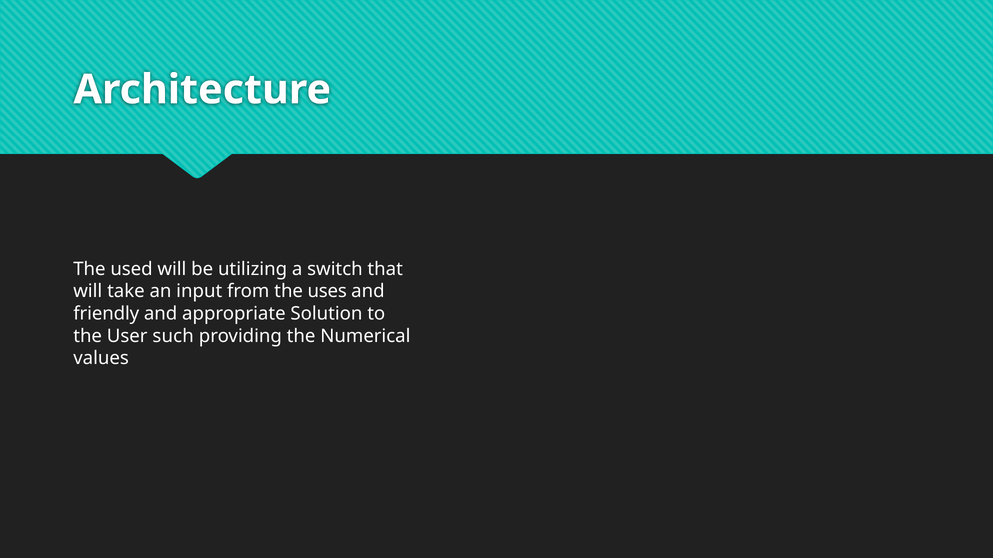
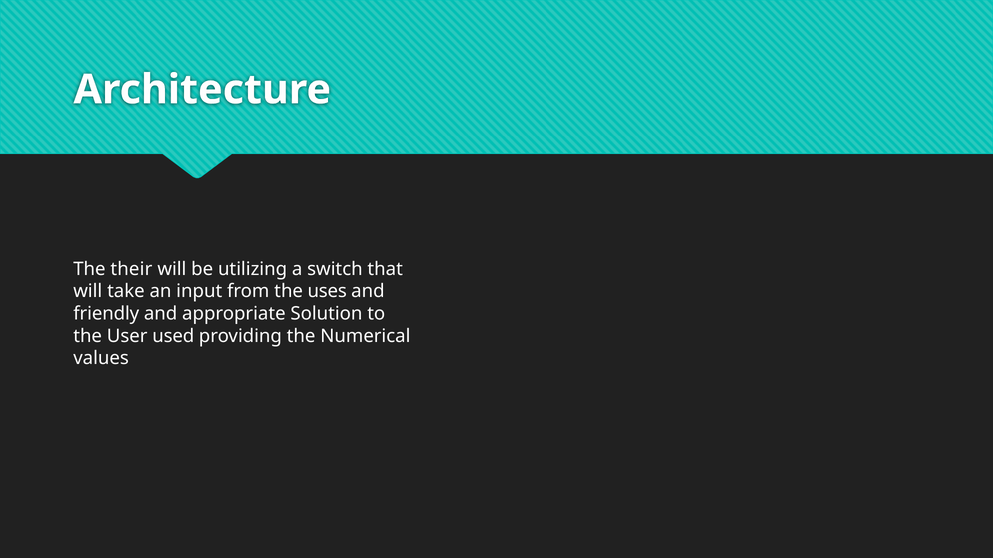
used: used -> their (131, 269)
such: such -> used (173, 336)
